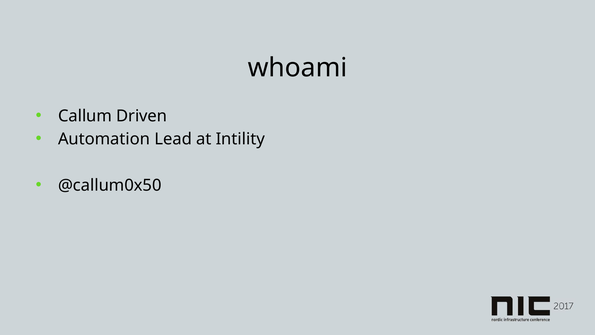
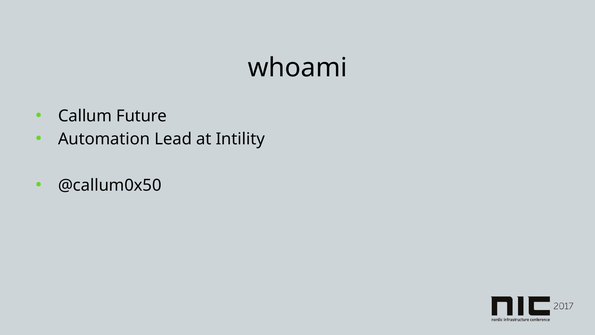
Driven: Driven -> Future (142, 116)
